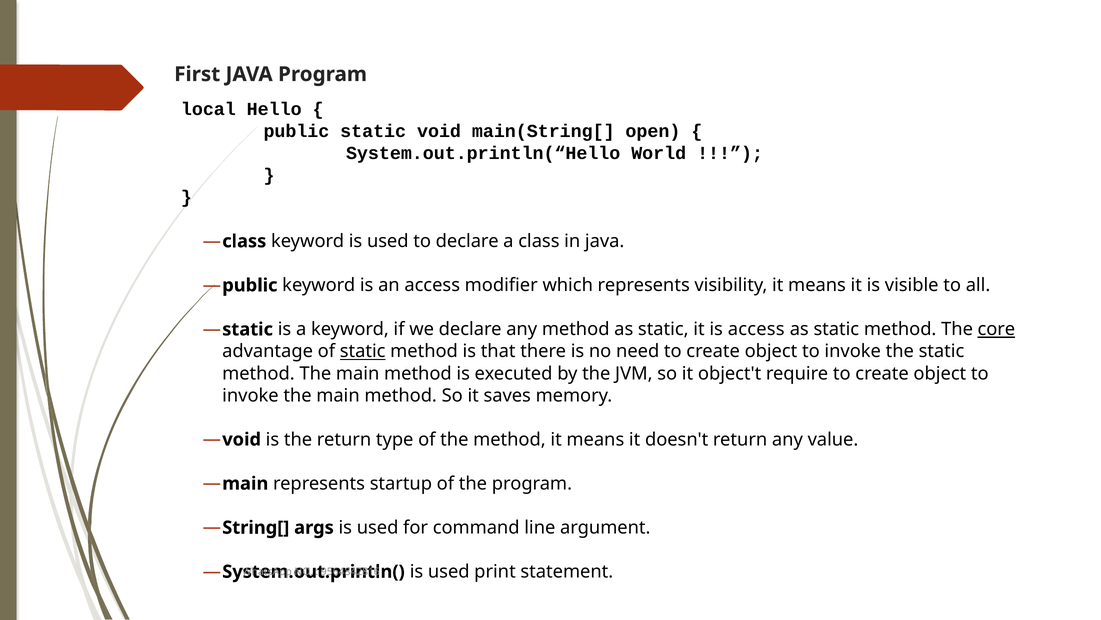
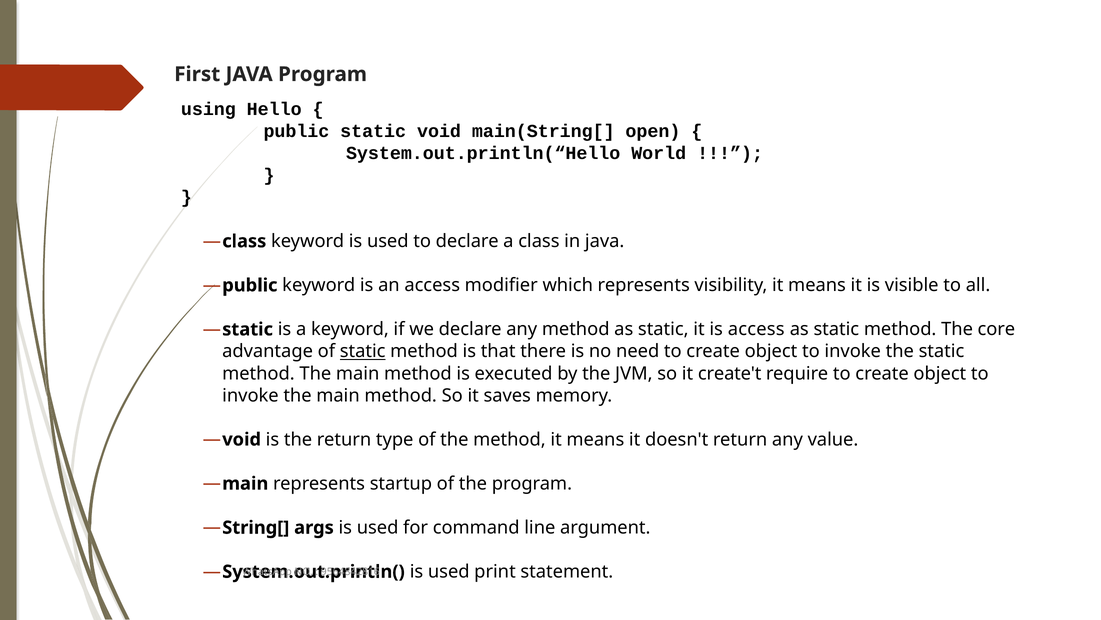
local: local -> using (208, 109)
core underline: present -> none (996, 329)
object't: object't -> create't (730, 373)
